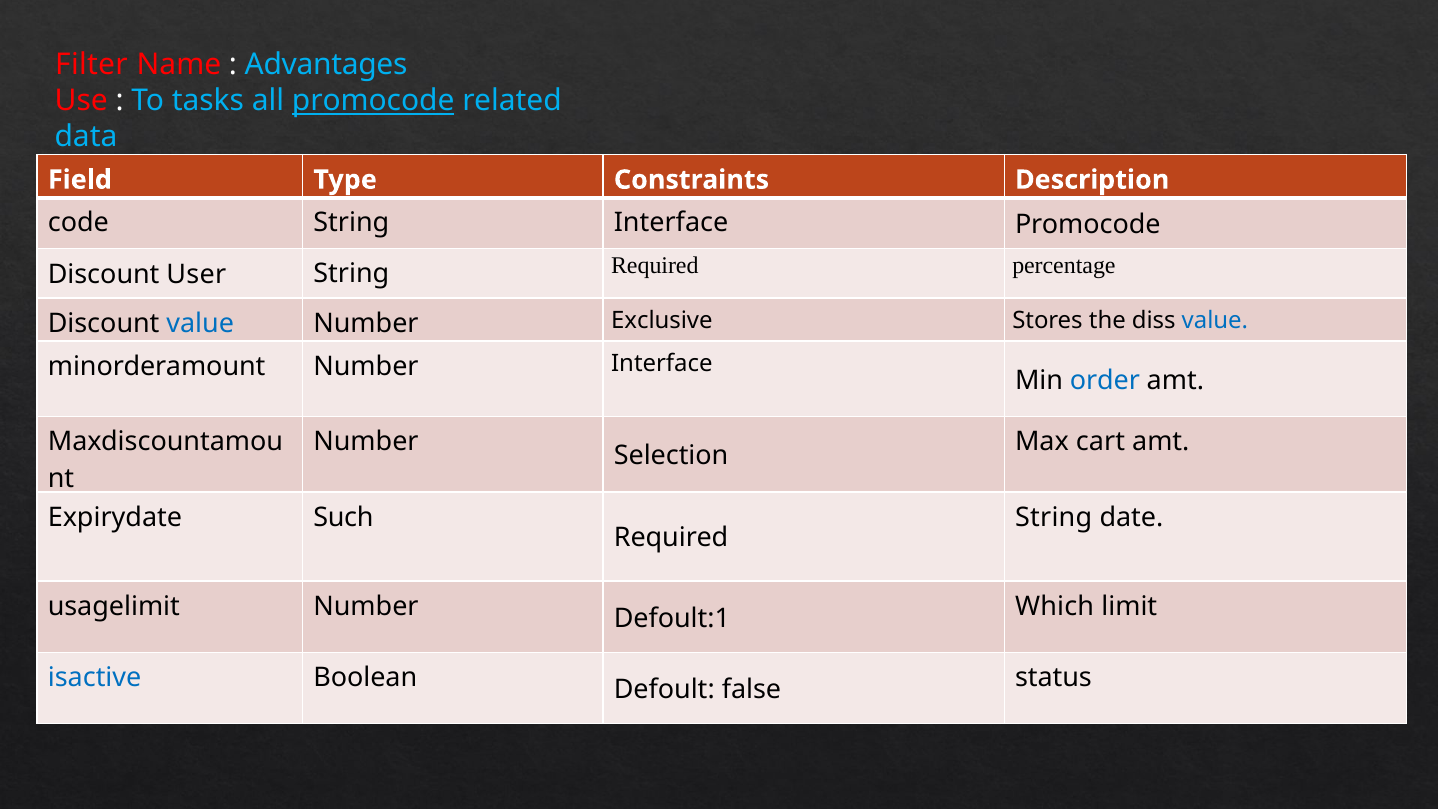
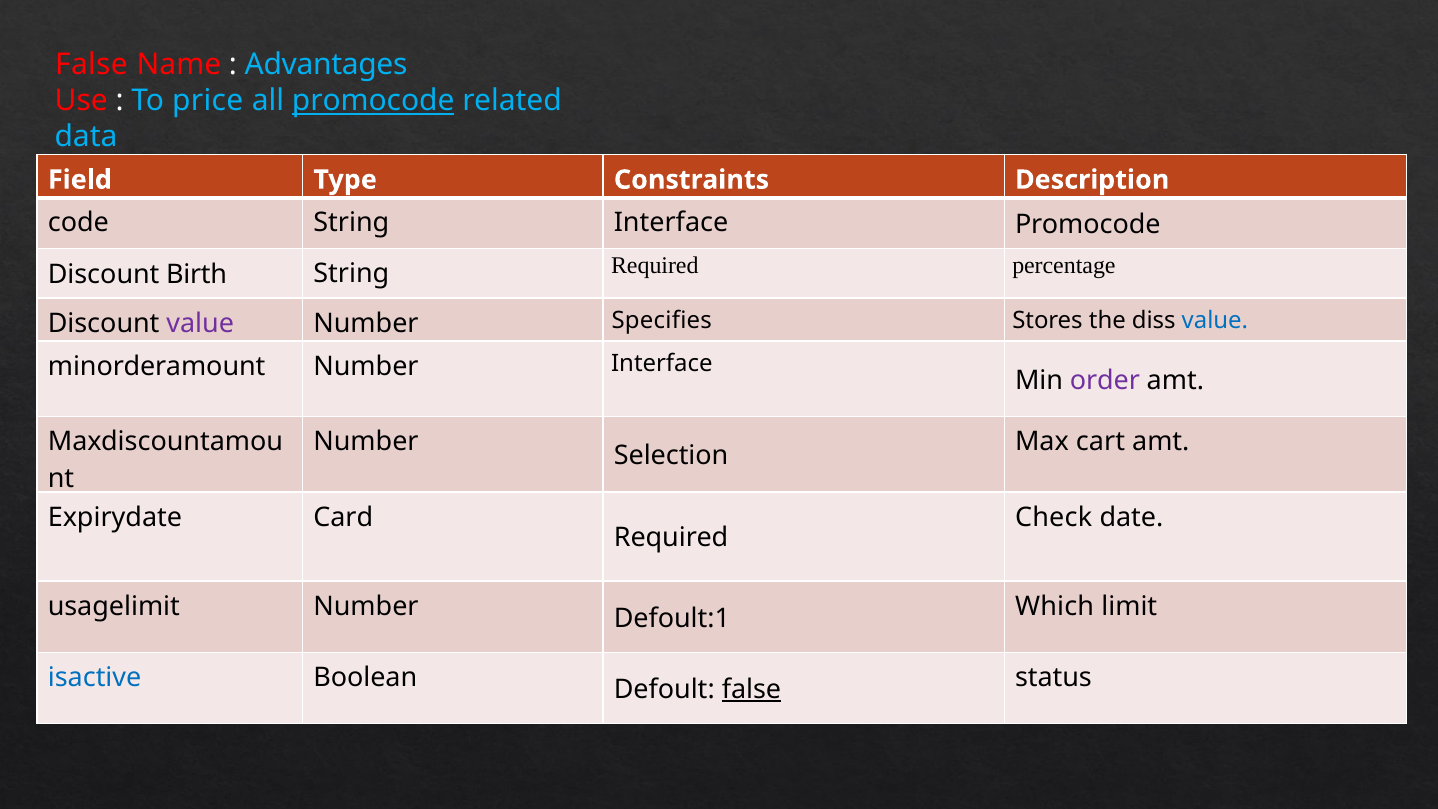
Filter: Filter -> False (92, 65)
tasks: tasks -> price (208, 101)
User: User -> Birth (197, 275)
value colour: blue -> purple (200, 323)
Exclusive: Exclusive -> Specifies (662, 320)
order colour: blue -> purple (1105, 380)
Such: Such -> Card (343, 517)
String: String -> Check (1054, 517)
false underline: none -> present (751, 689)
